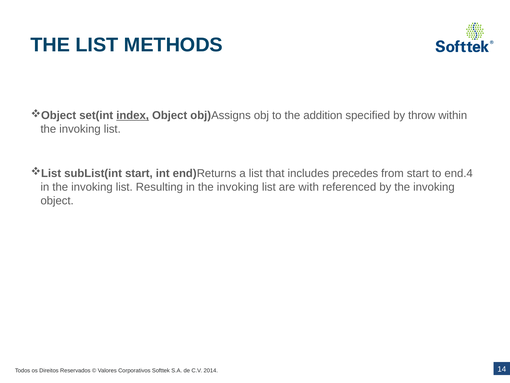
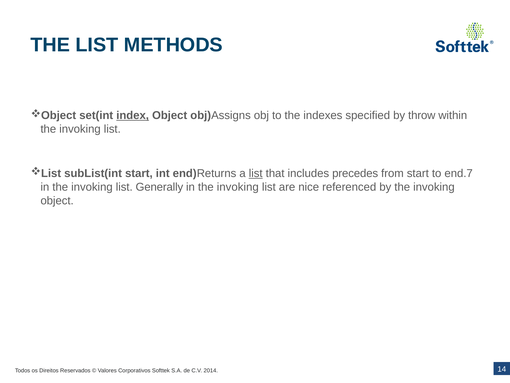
addition: addition -> indexes (323, 115)
list underline: none -> present (256, 173)
end.4: end.4 -> end.7 (459, 173)
Resulting: Resulting -> Generally (159, 187)
with: with -> nice (309, 187)
